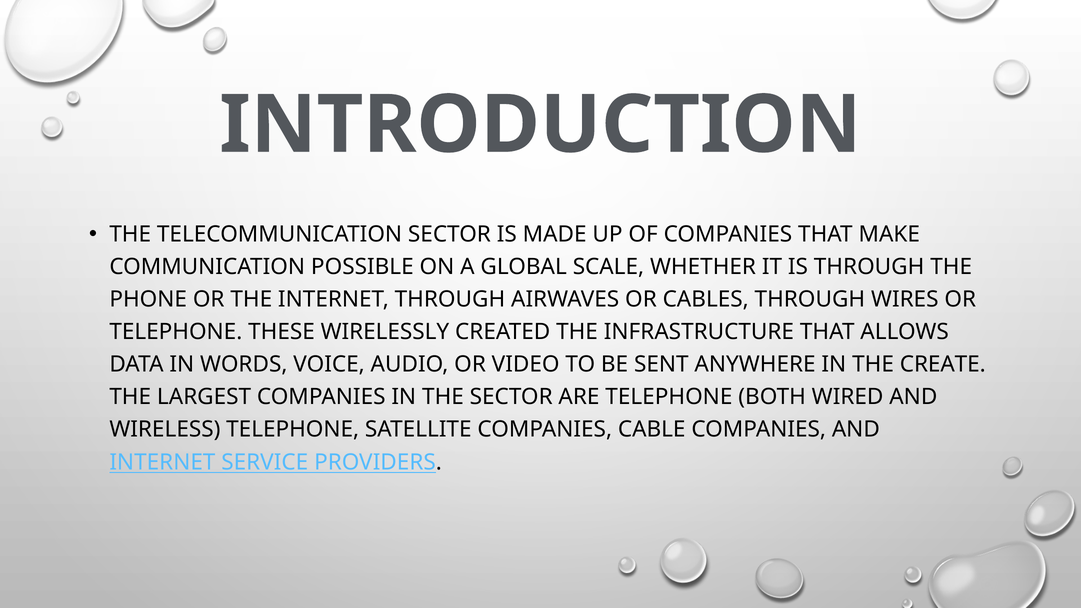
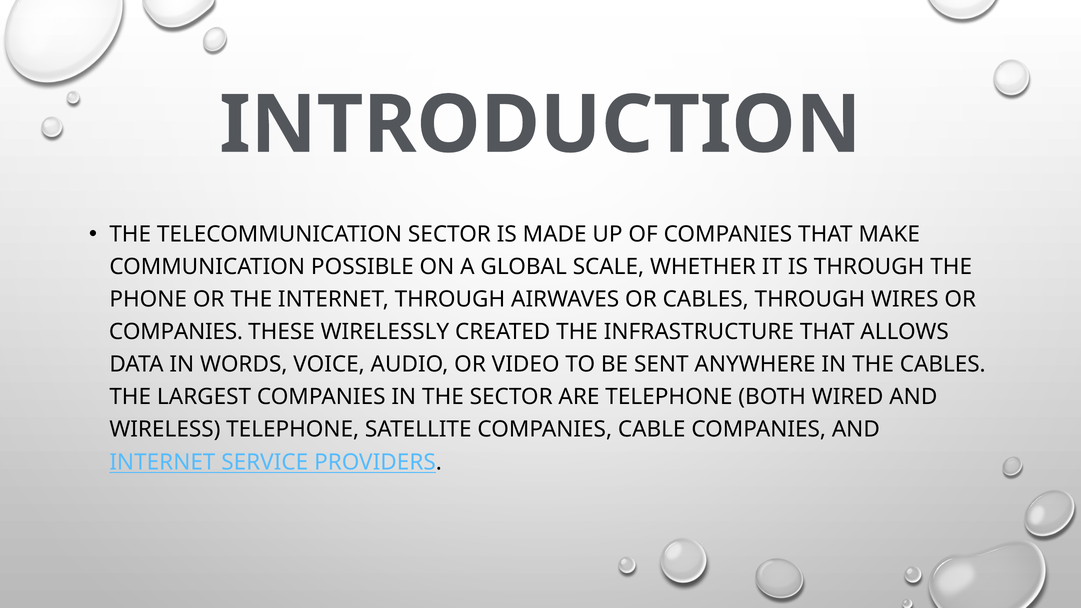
TELEPHONE: TELEPHONE -> COMPANIES (176, 332)
THE CREATE: CREATE -> CABLES (943, 364)
